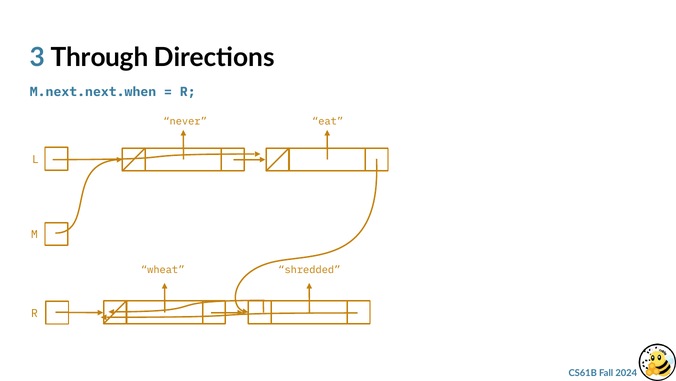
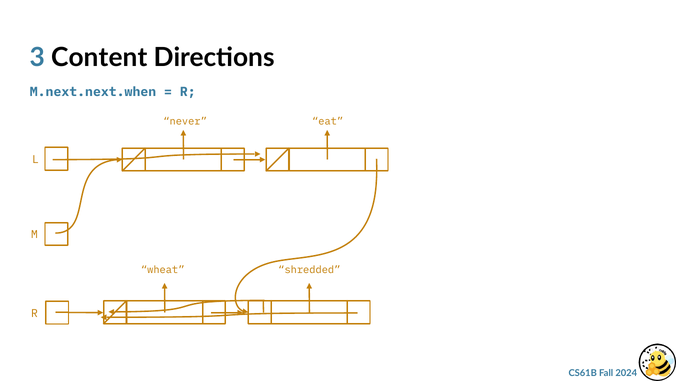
Through: Through -> Content (99, 57)
